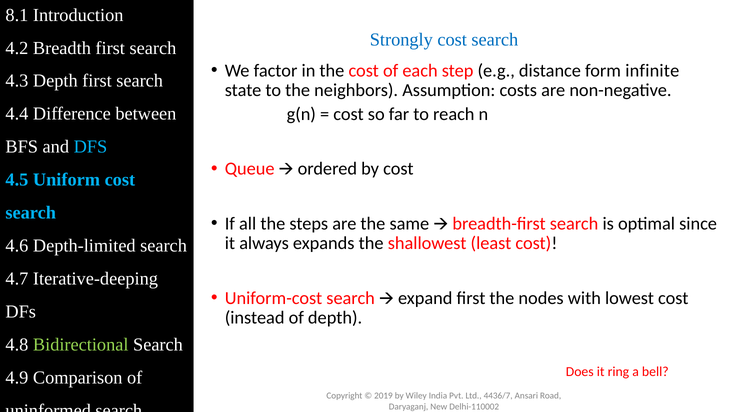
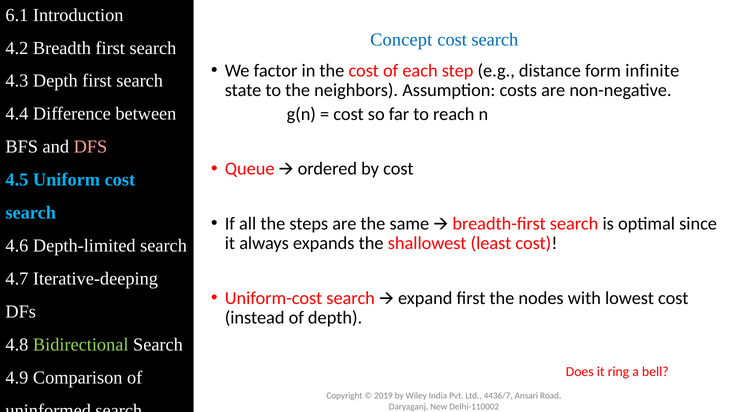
8.1: 8.1 -> 6.1 (17, 15)
Strongly: Strongly -> Concept (401, 40)
DFS colour: light blue -> pink (90, 147)
